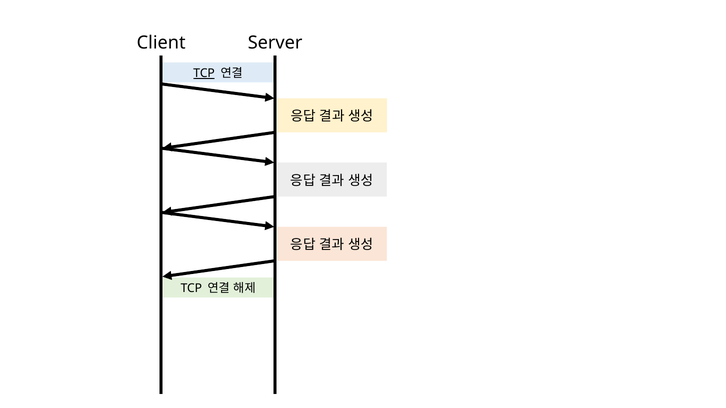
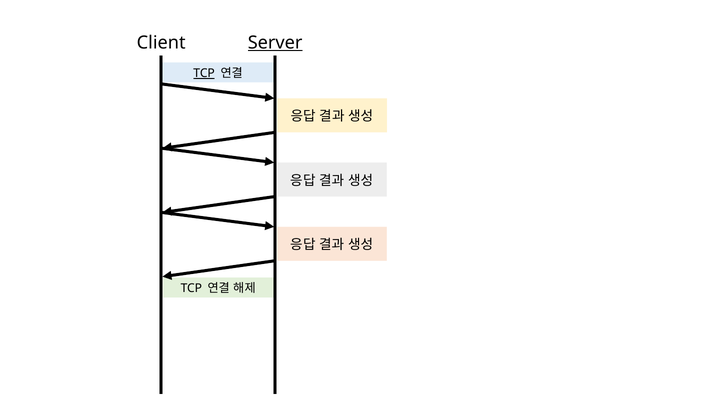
Server underline: none -> present (275, 43)
